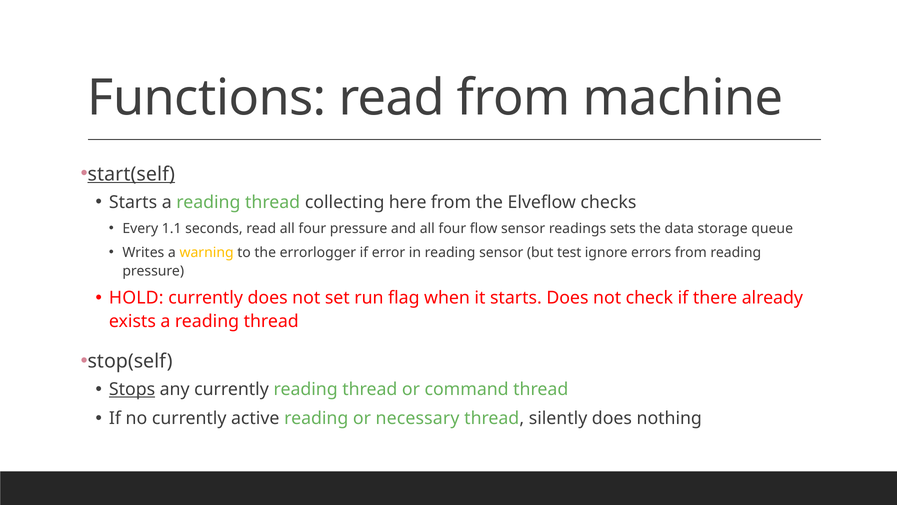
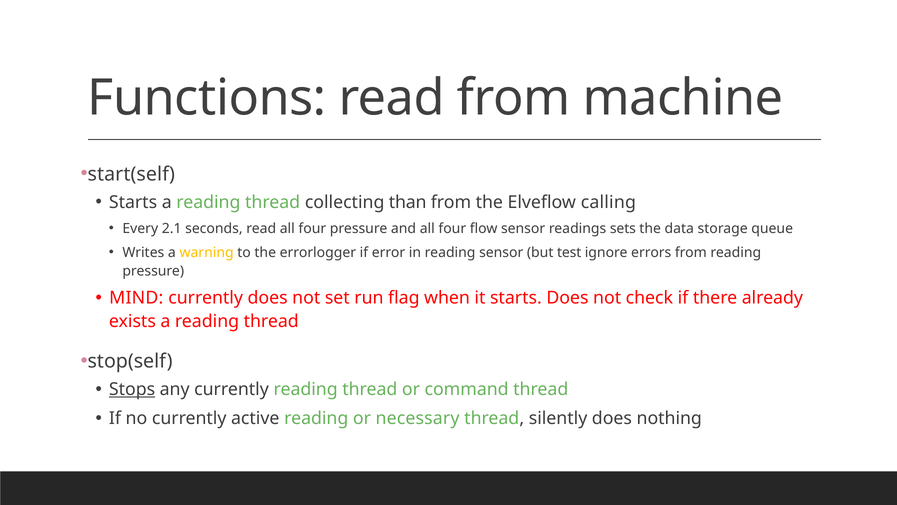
start(self underline: present -> none (131, 174)
here: here -> than (408, 202)
checks: checks -> calling (608, 202)
1.1: 1.1 -> 2.1 (172, 228)
HOLD: HOLD -> MIND (136, 298)
